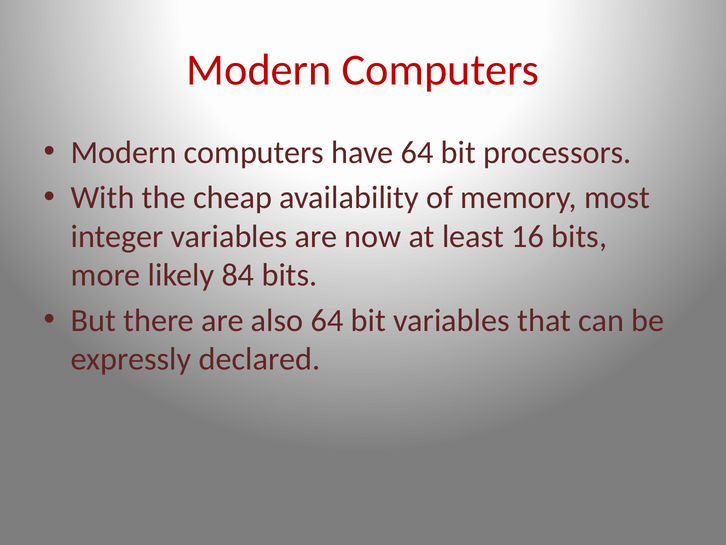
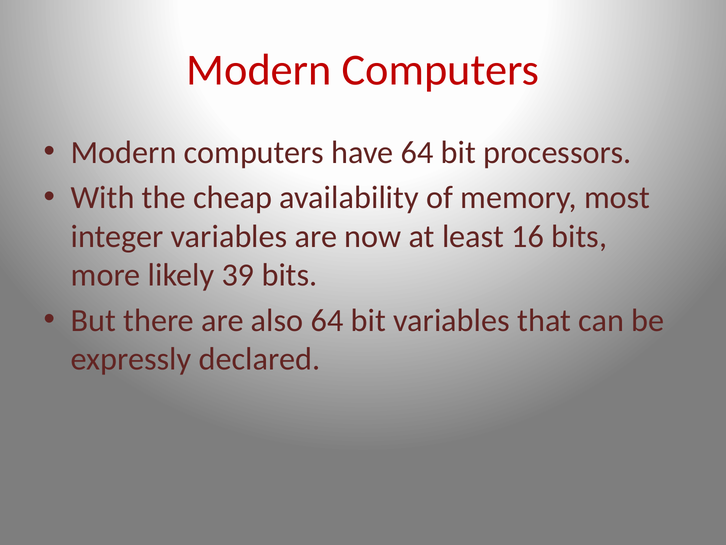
84: 84 -> 39 (238, 275)
